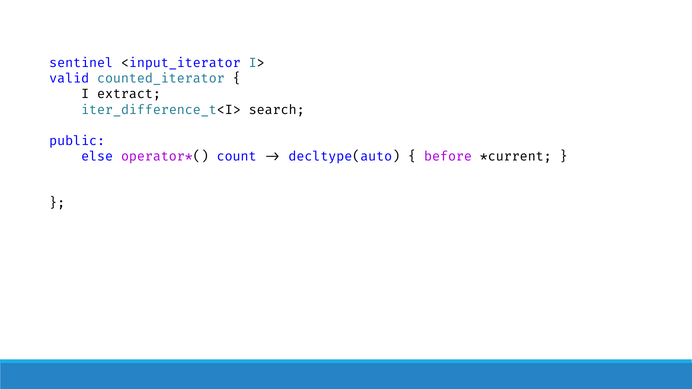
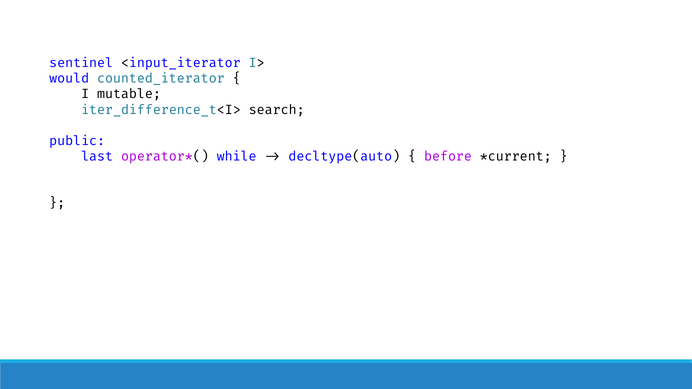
valid: valid -> would (69, 79)
extract: extract -> mutable (129, 94)
else: else -> last (97, 157)
count: count -> while (237, 157)
